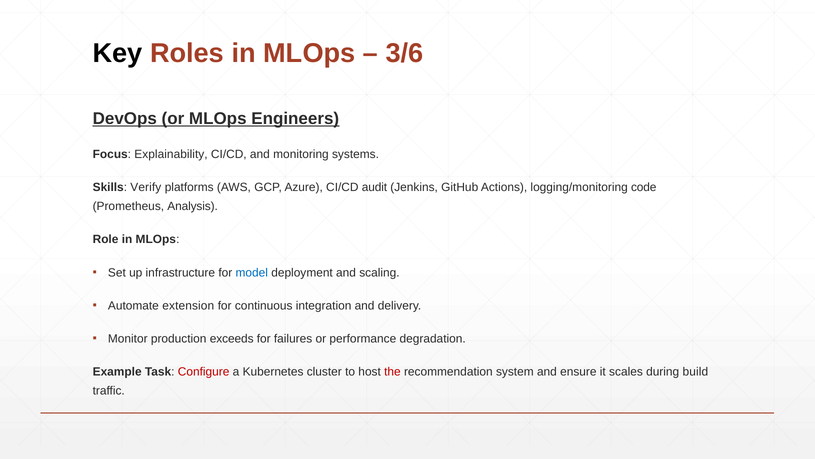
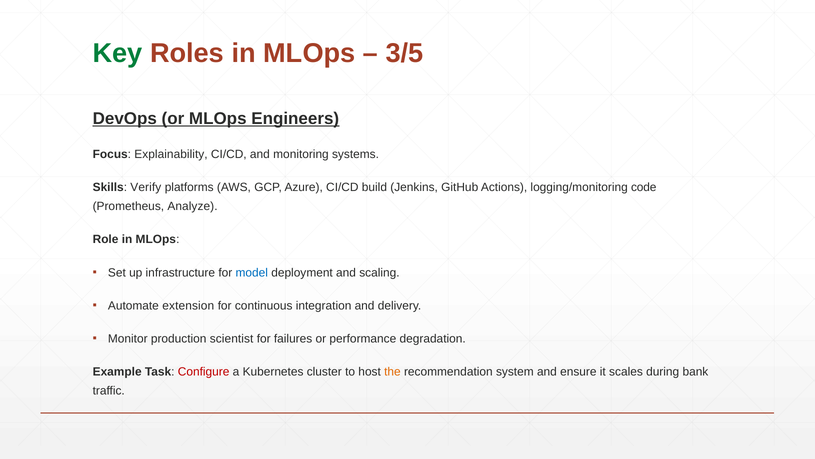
Key colour: black -> green (118, 53)
3/6: 3/6 -> 3/5 (404, 53)
audit: audit -> build (374, 187)
Analysis: Analysis -> Analyze (192, 206)
exceeds: exceeds -> scientist (232, 338)
the colour: red -> orange (392, 371)
build: build -> bank (695, 371)
